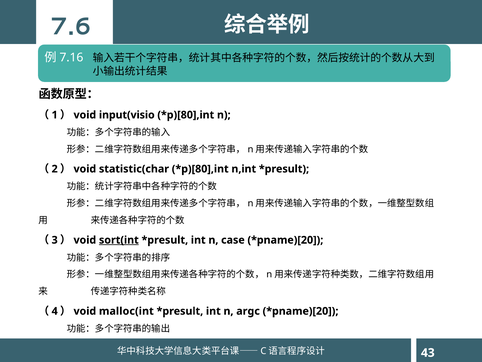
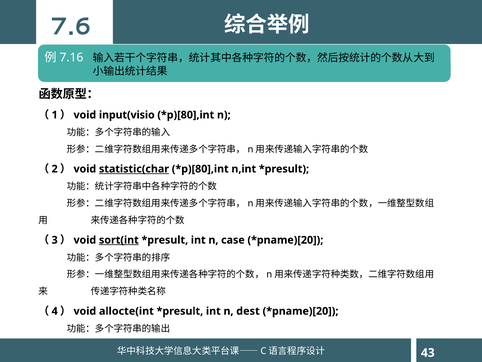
statistic(char underline: none -> present (134, 169)
malloc(int: malloc(int -> allocte(int (126, 311)
argc: argc -> dest (248, 311)
